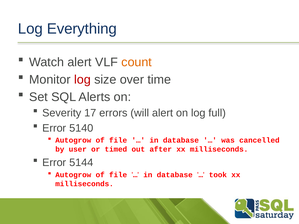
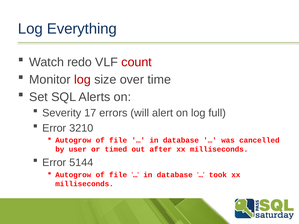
Watch alert: alert -> redo (80, 62)
count colour: orange -> red (137, 62)
5140: 5140 -> 3210 (81, 128)
